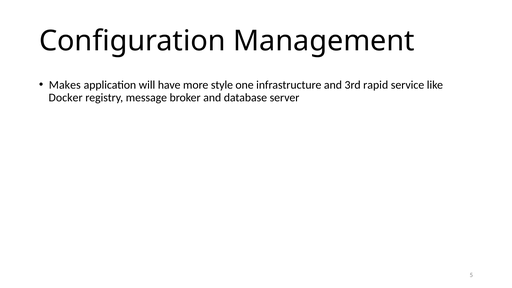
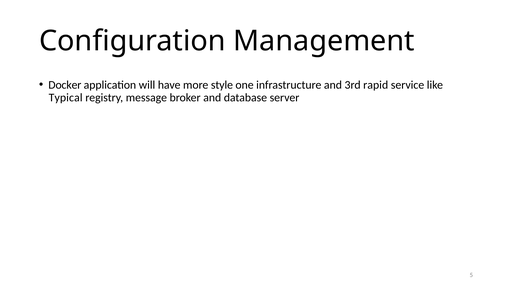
Makes: Makes -> Docker (65, 85)
Docker: Docker -> Typical (66, 98)
